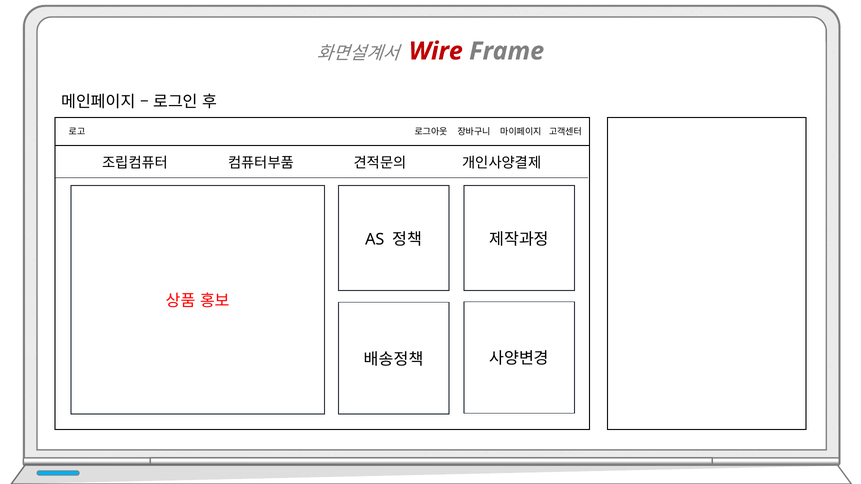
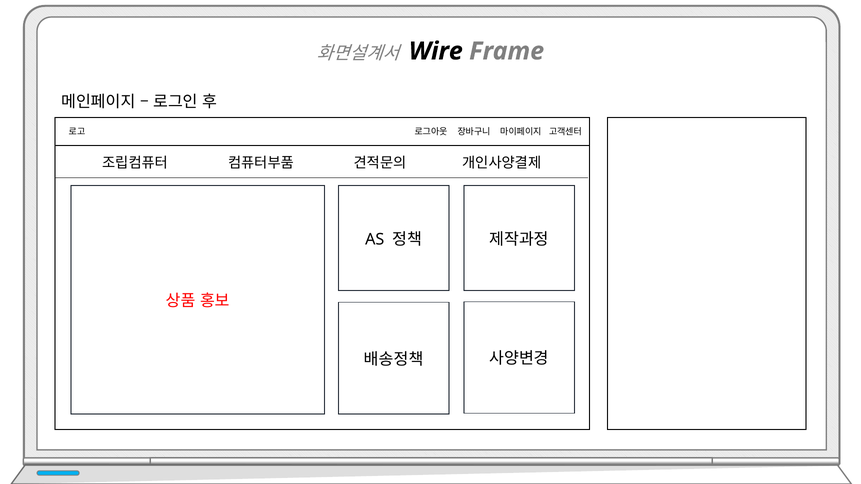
Wire colour: red -> black (436, 51)
